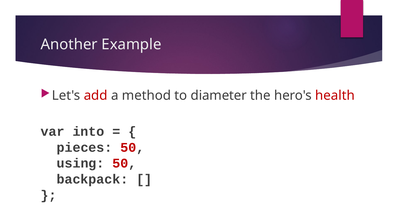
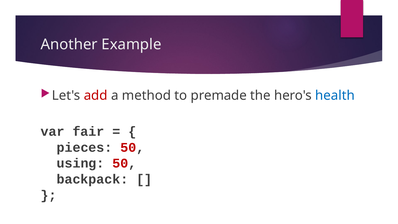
diameter: diameter -> premade (219, 95)
health colour: red -> blue (335, 95)
into: into -> fair (88, 131)
